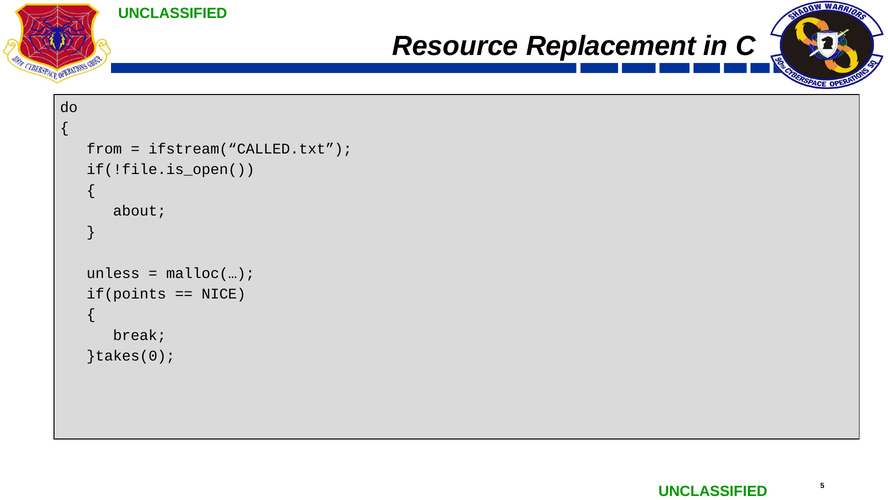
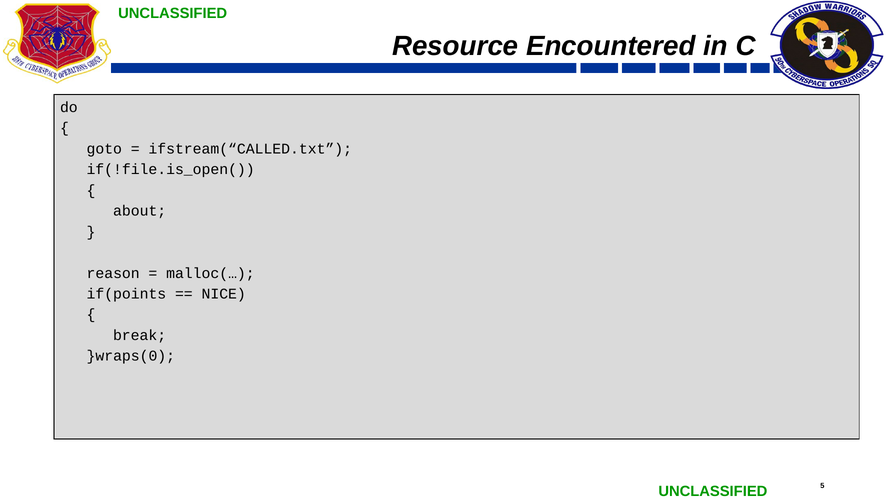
Replacement: Replacement -> Encountered (611, 46)
from: from -> goto (104, 149)
unless: unless -> reason (113, 273)
}takes(0: }takes(0 -> }wraps(0 (131, 356)
